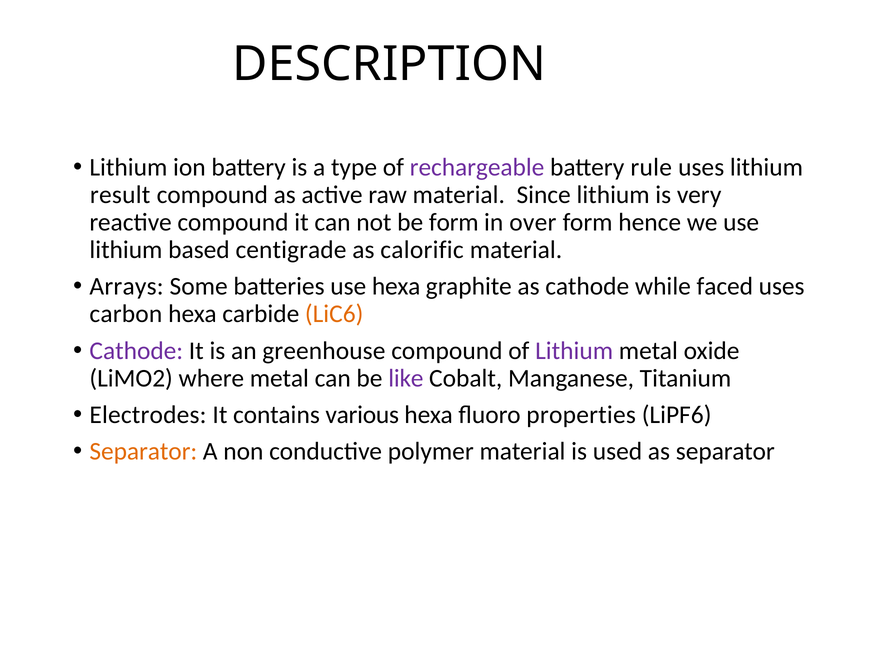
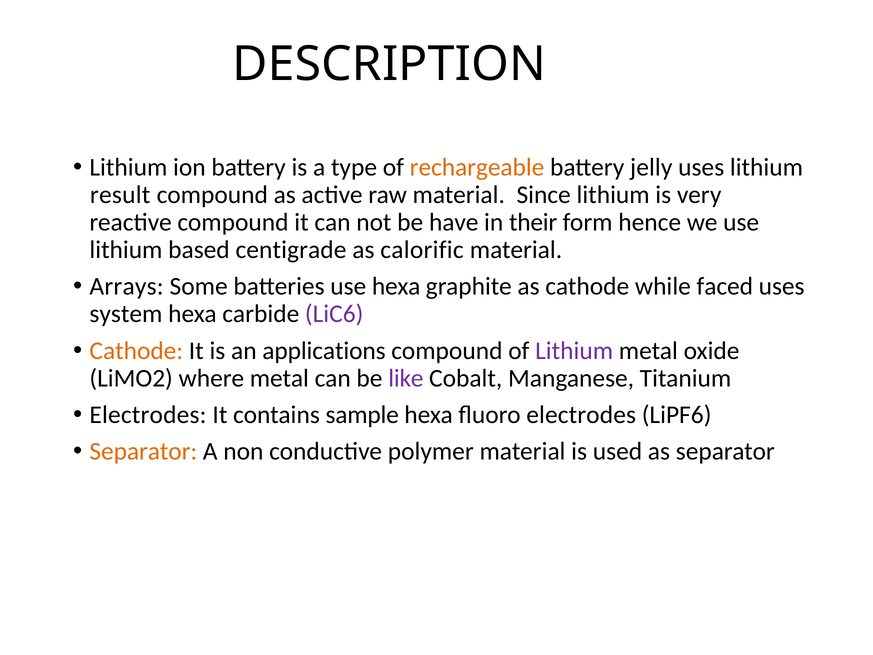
rechargeable colour: purple -> orange (477, 167)
rule: rule -> jelly (651, 167)
be form: form -> have (454, 222)
over: over -> their (533, 222)
carbon: carbon -> system (126, 314)
LiC6 colour: orange -> purple (334, 314)
Cathode colour: purple -> orange (136, 351)
greenhouse: greenhouse -> applications (324, 351)
various: various -> sample (362, 415)
fluoro properties: properties -> electrodes (581, 415)
